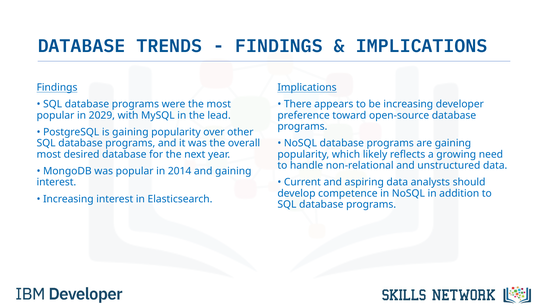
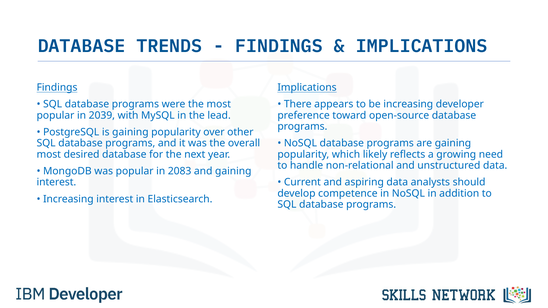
2029: 2029 -> 2039 (102, 115)
2014: 2014 -> 2083 (180, 171)
